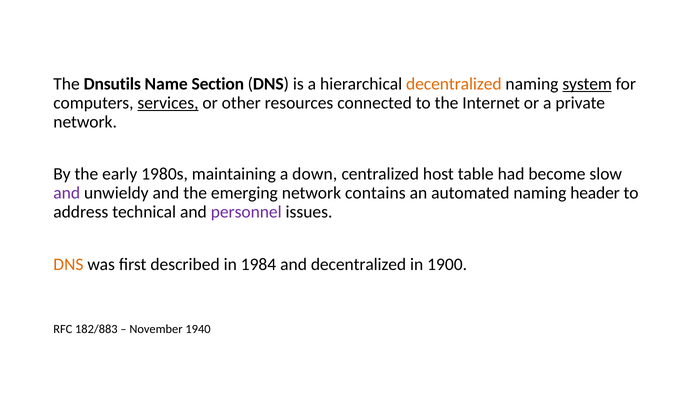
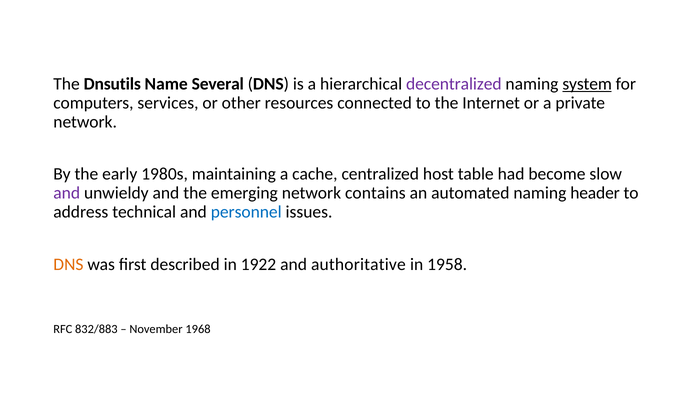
Section: Section -> Several (218, 84)
decentralized colour: orange -> purple (454, 84)
services underline: present -> none (168, 103)
down: down -> cache (315, 174)
personnel colour: purple -> blue (246, 212)
1984: 1984 -> 1922 (258, 264)
and decentralized: decentralized -> authoritative (358, 264)
1900: 1900 -> 1958 (447, 264)
182/883: 182/883 -> 832/883 (96, 329)
1940: 1940 -> 1968 (198, 329)
